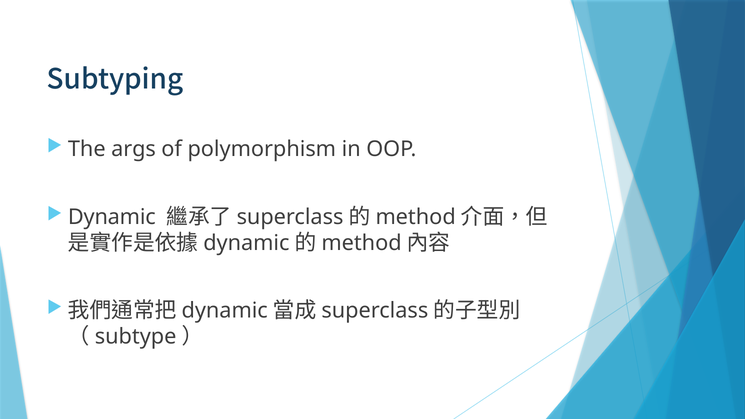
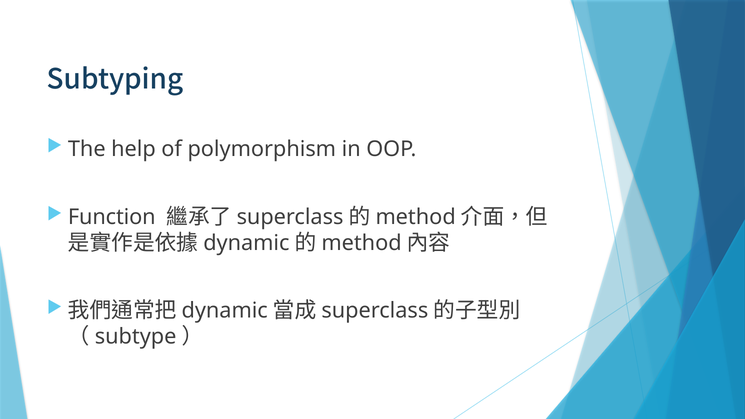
args: args -> help (133, 149)
Dynamic: Dynamic -> Function (112, 217)
